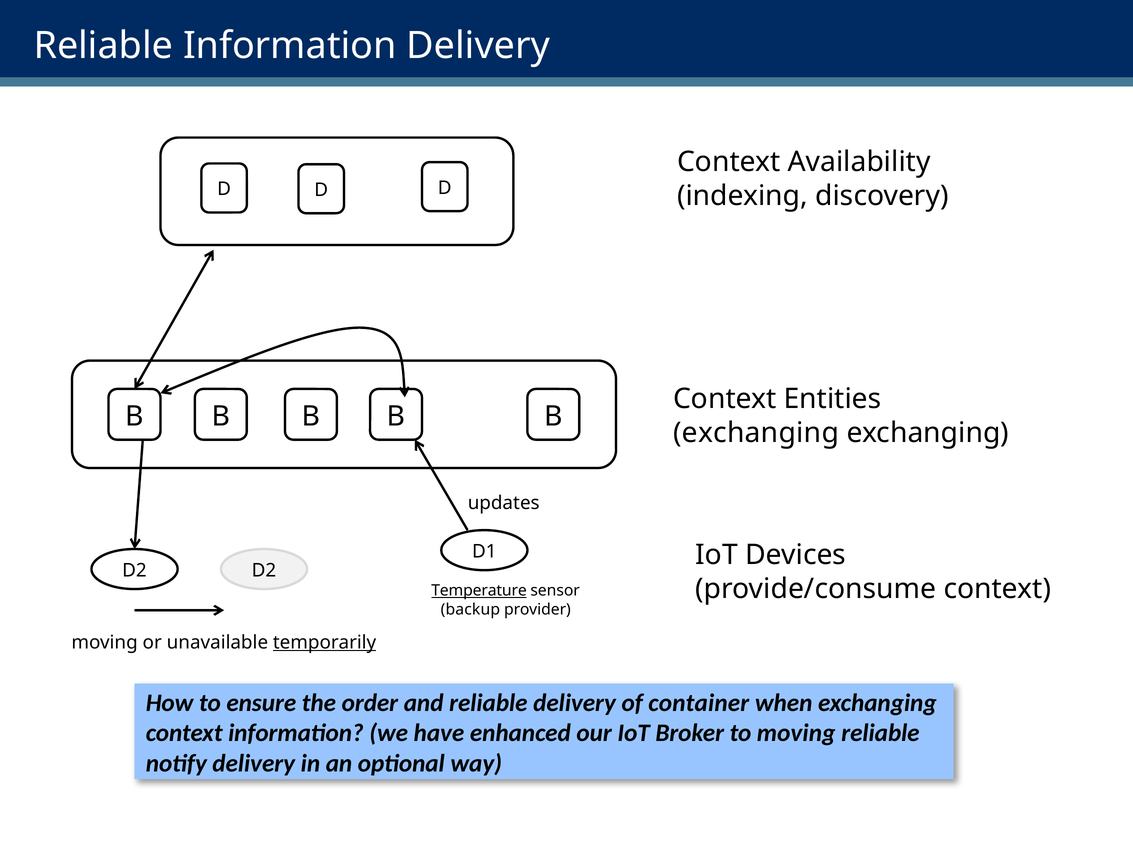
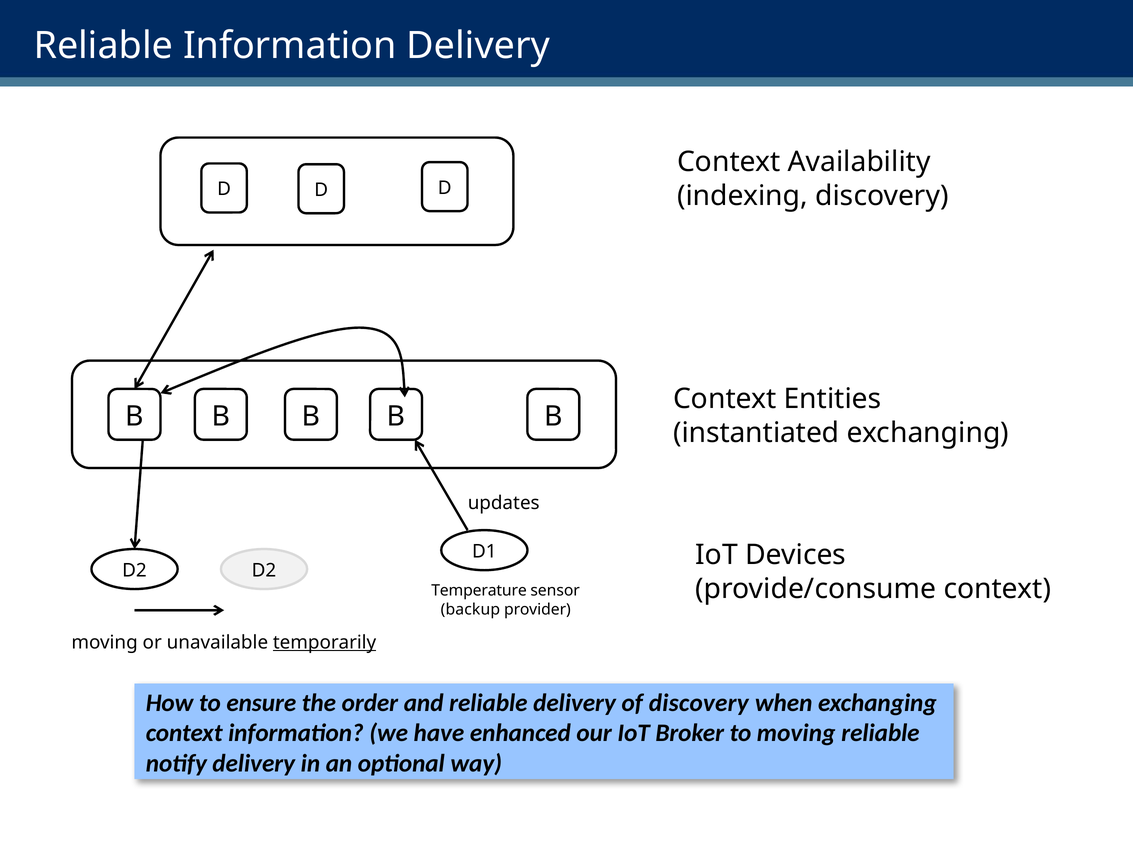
exchanging: exchanging -> instantiated (756, 433)
Temperature underline: present -> none (479, 591)
of container: container -> discovery (699, 703)
